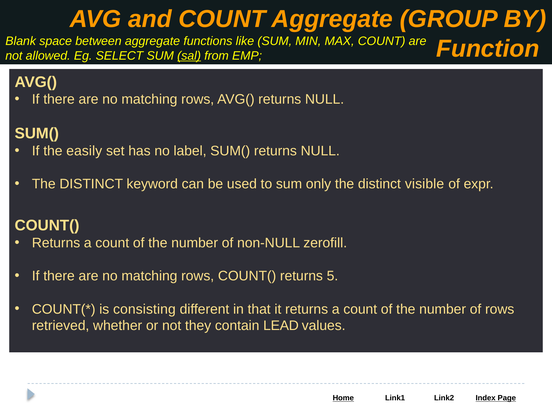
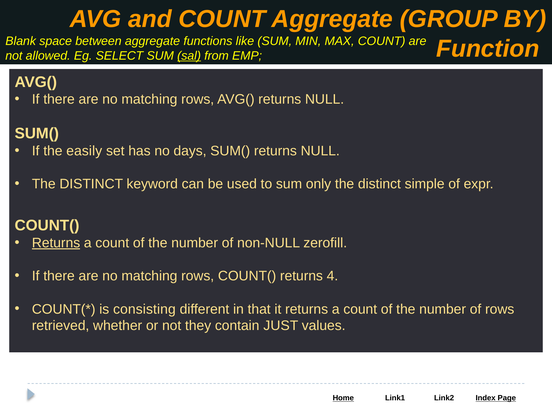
label: label -> days (190, 151)
visible: visible -> simple (425, 184)
Returns underline: none -> present (56, 243)
5: 5 -> 4 (332, 276)
LEAD: LEAD -> JUST (281, 326)
